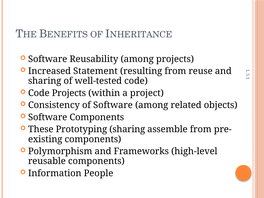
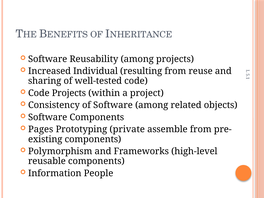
Statement: Statement -> Individual (96, 71)
These: These -> Pages (41, 129)
Prototyping sharing: sharing -> private (127, 129)
